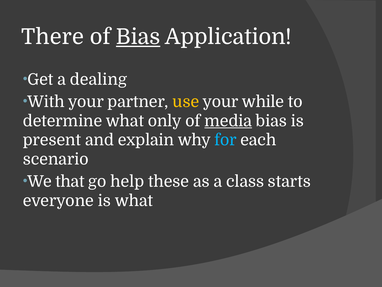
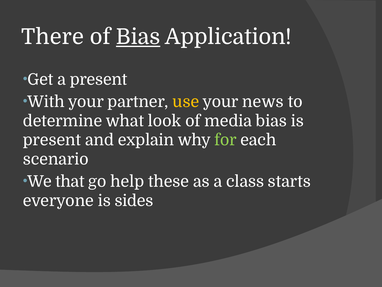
a dealing: dealing -> present (99, 79)
while: while -> news (263, 102)
only: only -> look (165, 121)
media underline: present -> none (228, 121)
for colour: light blue -> light green (226, 140)
is what: what -> sides (134, 200)
